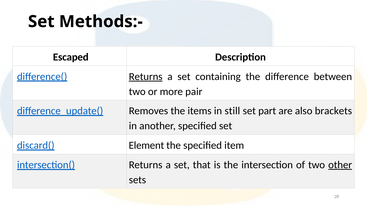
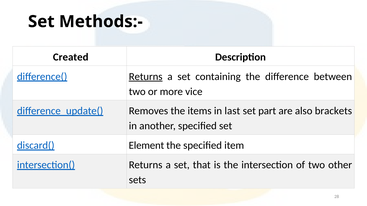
Escaped: Escaped -> Created (71, 57)
pair: pair -> vice (194, 92)
still: still -> last (232, 111)
other underline: present -> none (340, 165)
